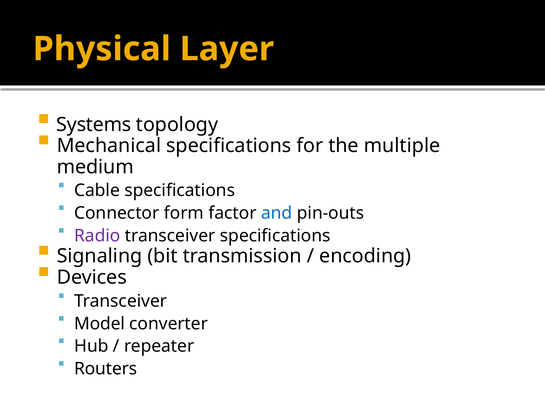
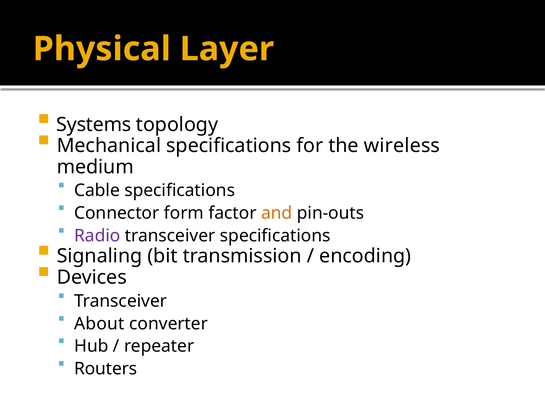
multiple: multiple -> wireless (402, 146)
and colour: blue -> orange (277, 213)
Model: Model -> About (99, 323)
